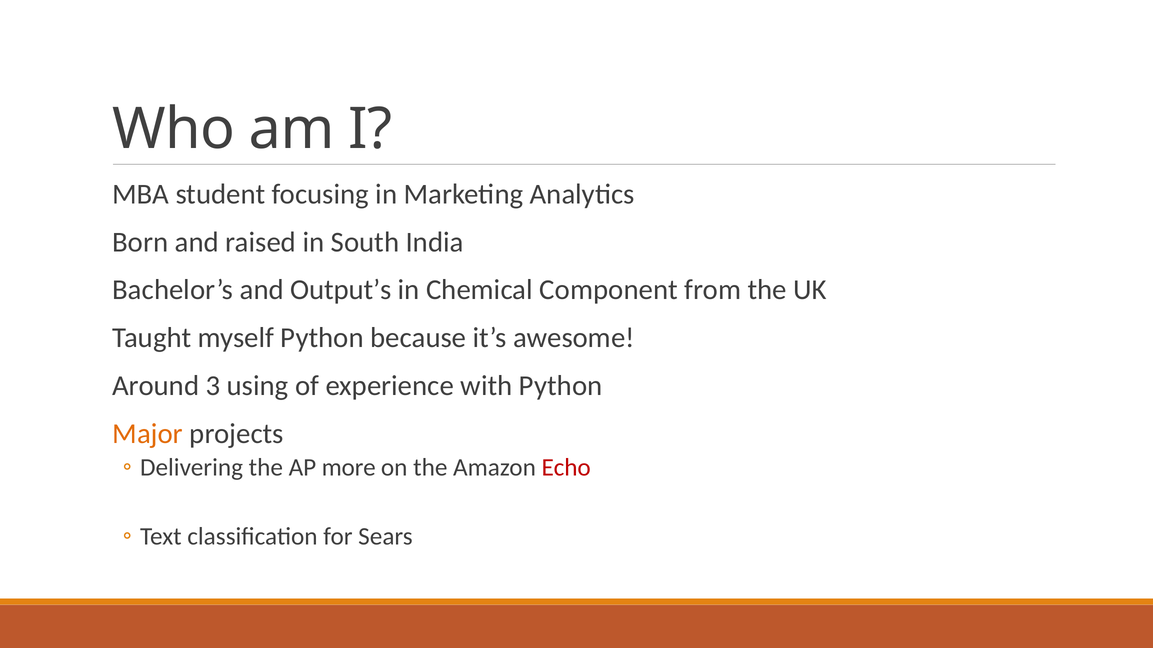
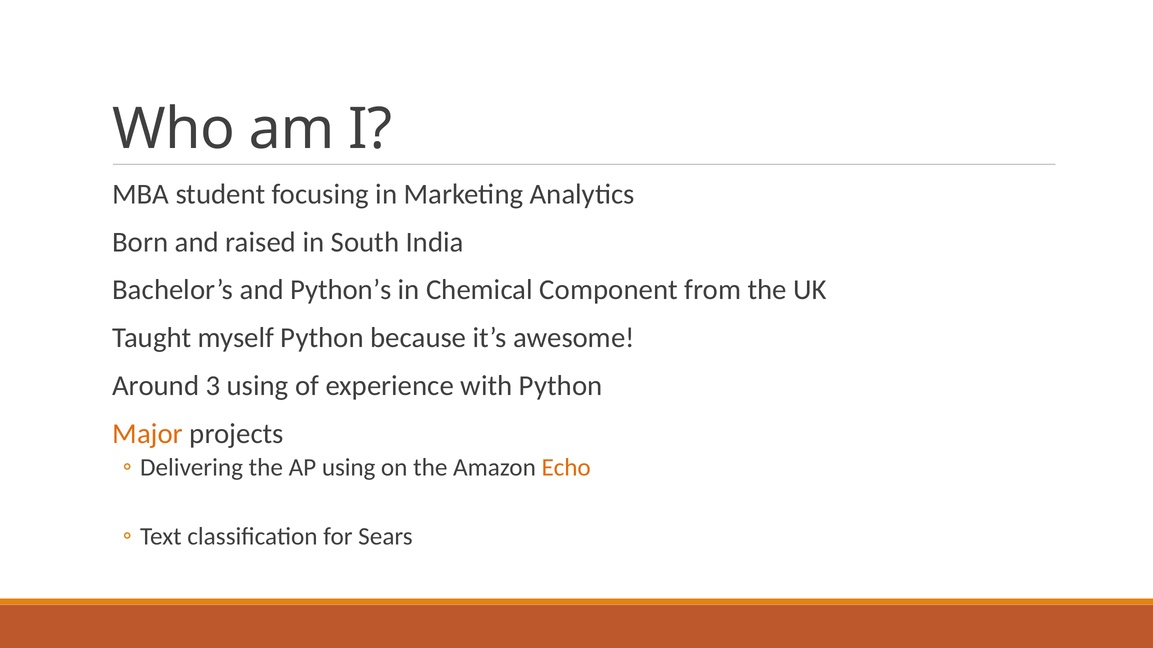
Output’s: Output’s -> Python’s (341, 290)
AP more: more -> using (349, 468)
Echo colour: red -> orange (566, 468)
